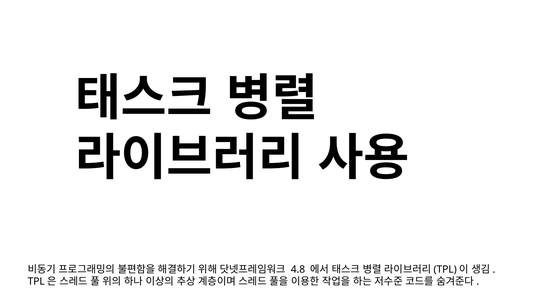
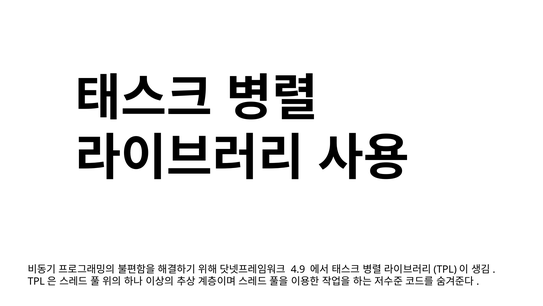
4.8: 4.8 -> 4.9 (298, 269)
